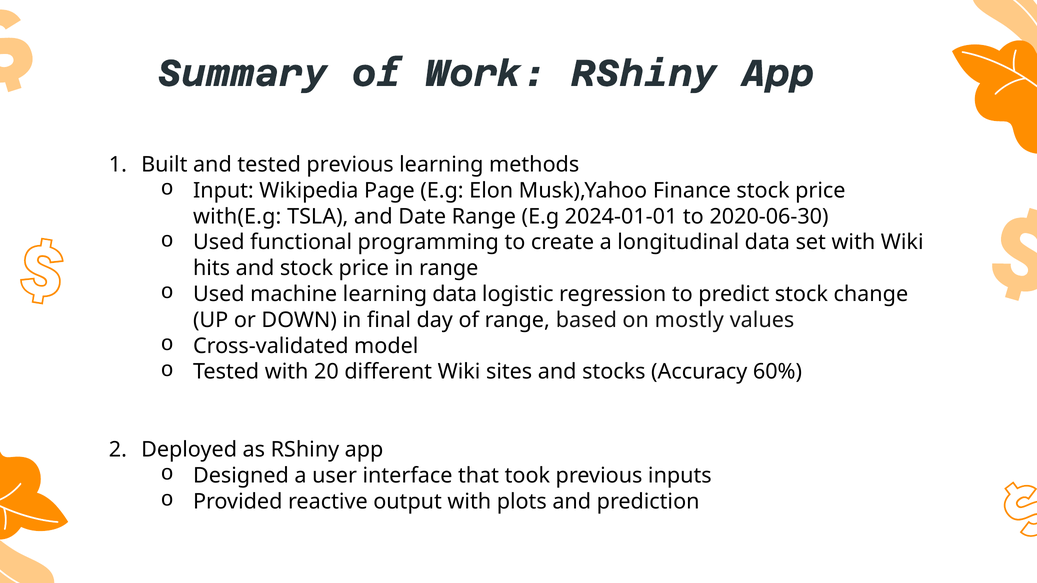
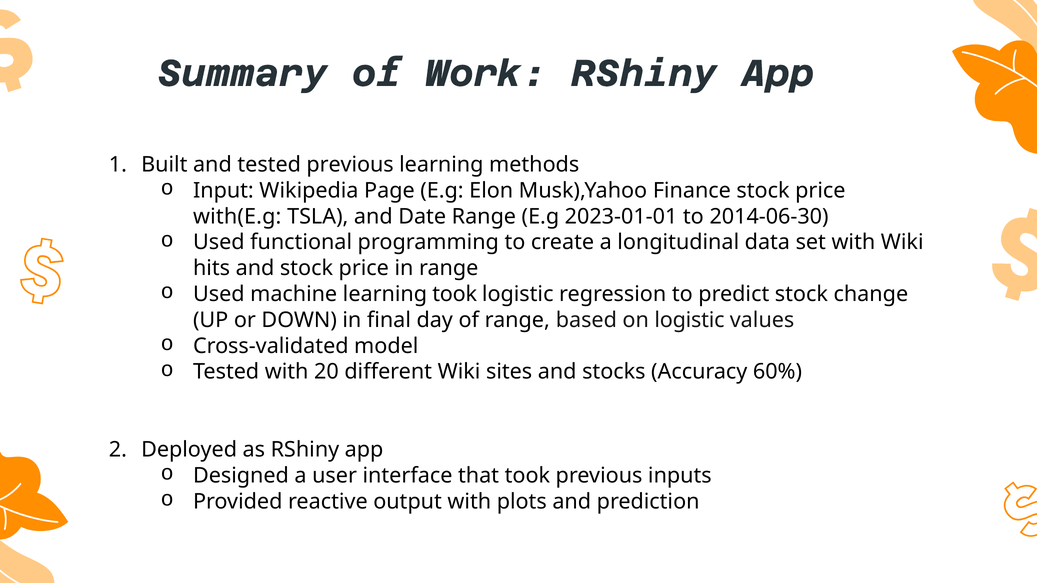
2024-01-01: 2024-01-01 -> 2023-01-01 (621, 217)
2020-06-30: 2020-06-30 -> 2014-06-30 (769, 217)
learning data: data -> took (455, 294)
on mostly: mostly -> logistic (689, 320)
